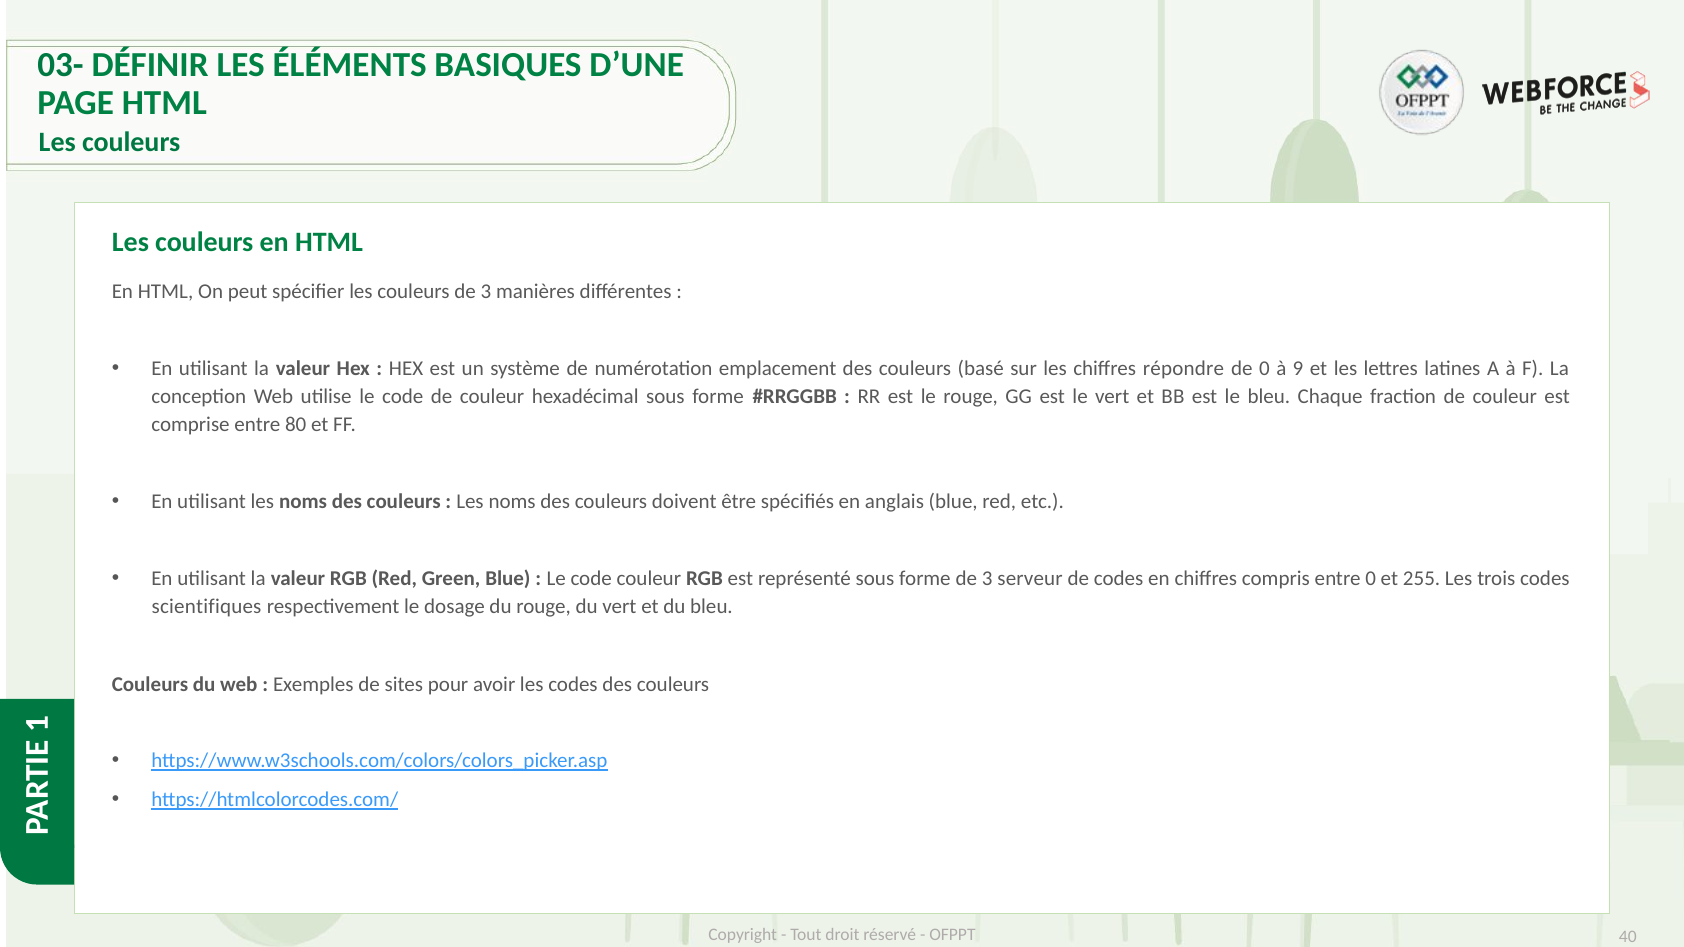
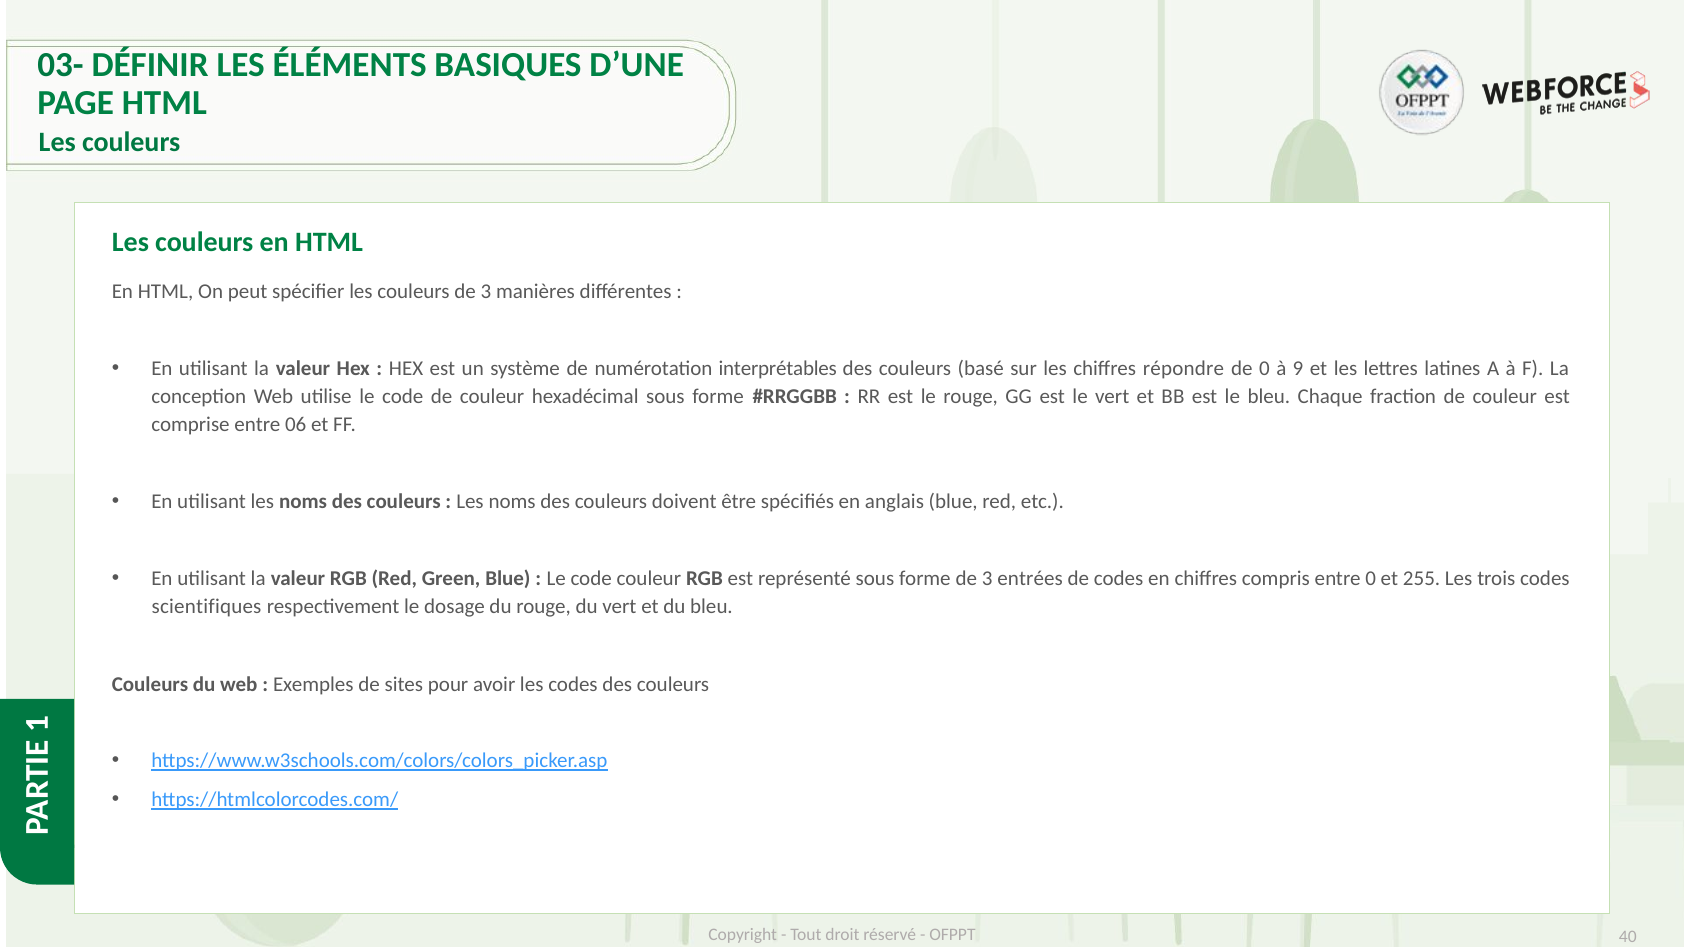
emplacement: emplacement -> interprétables (778, 369)
80: 80 -> 06 (296, 425)
serveur: serveur -> entrées (1030, 579)
